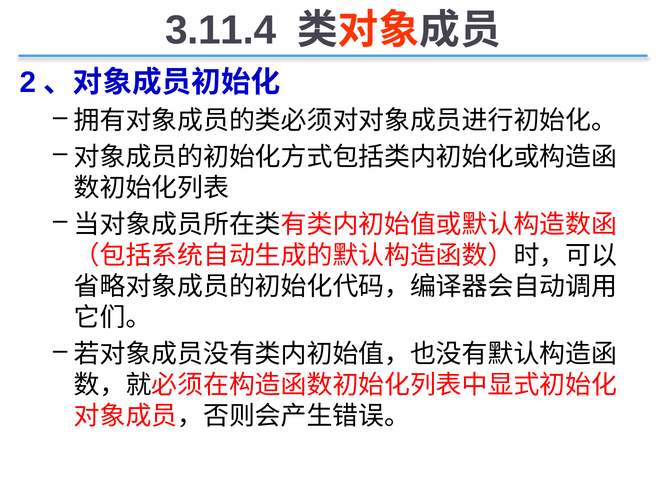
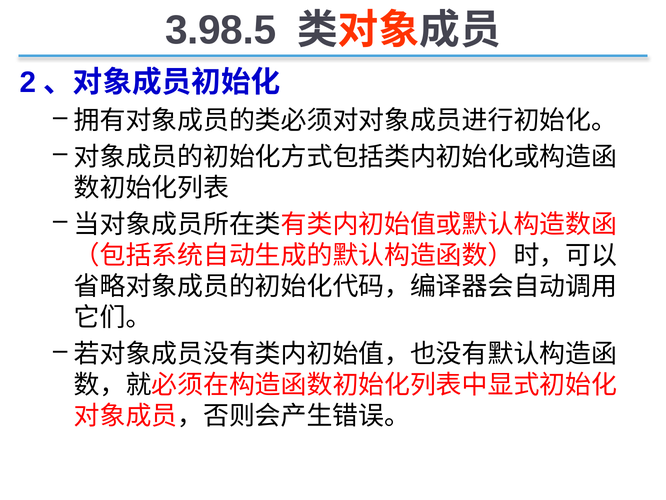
3.11.4: 3.11.4 -> 3.98.5 (221, 31)
